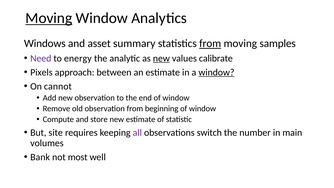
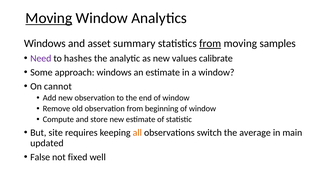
energy: energy -> hashes (78, 58)
new underline: present -> none (161, 58)
Pixels: Pixels -> Some (41, 72)
approach between: between -> windows (114, 72)
window underline: present -> none (216, 72)
all colour: purple -> orange (137, 133)
number: number -> average (255, 133)
volumes: volumes -> updated (47, 143)
Bank: Bank -> False (40, 157)
most: most -> fixed (78, 157)
